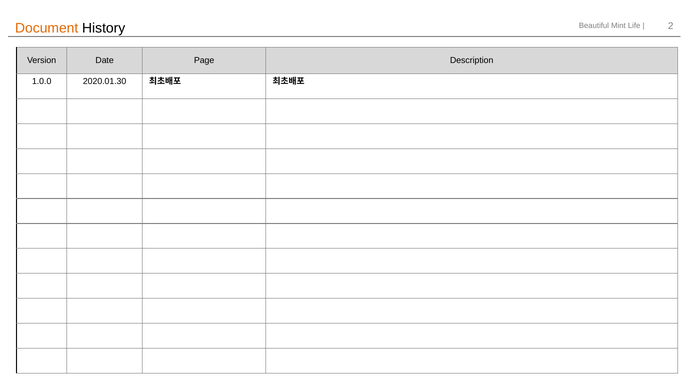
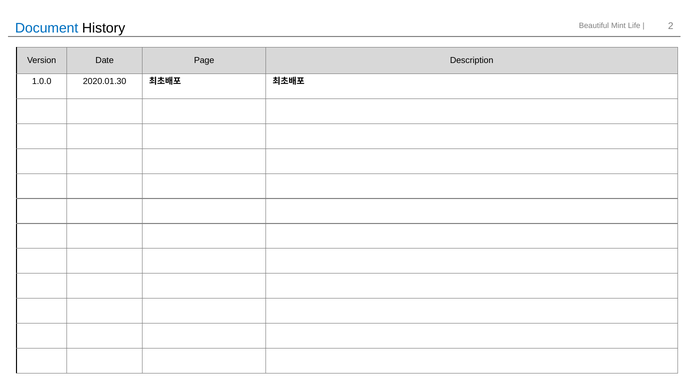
Document colour: orange -> blue (47, 28)
